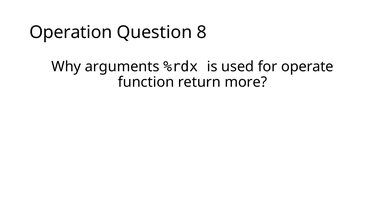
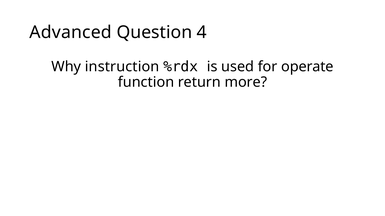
Operation: Operation -> Advanced (71, 32)
8: 8 -> 4 (202, 32)
arguments: arguments -> instruction (122, 67)
